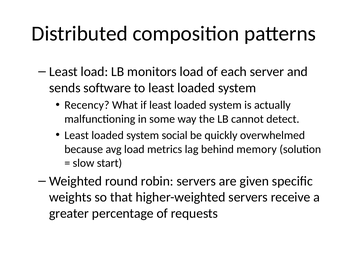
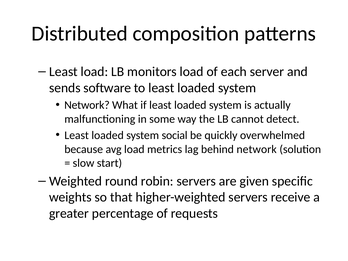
Recency: Recency -> Network (87, 105)
behind memory: memory -> network (257, 149)
